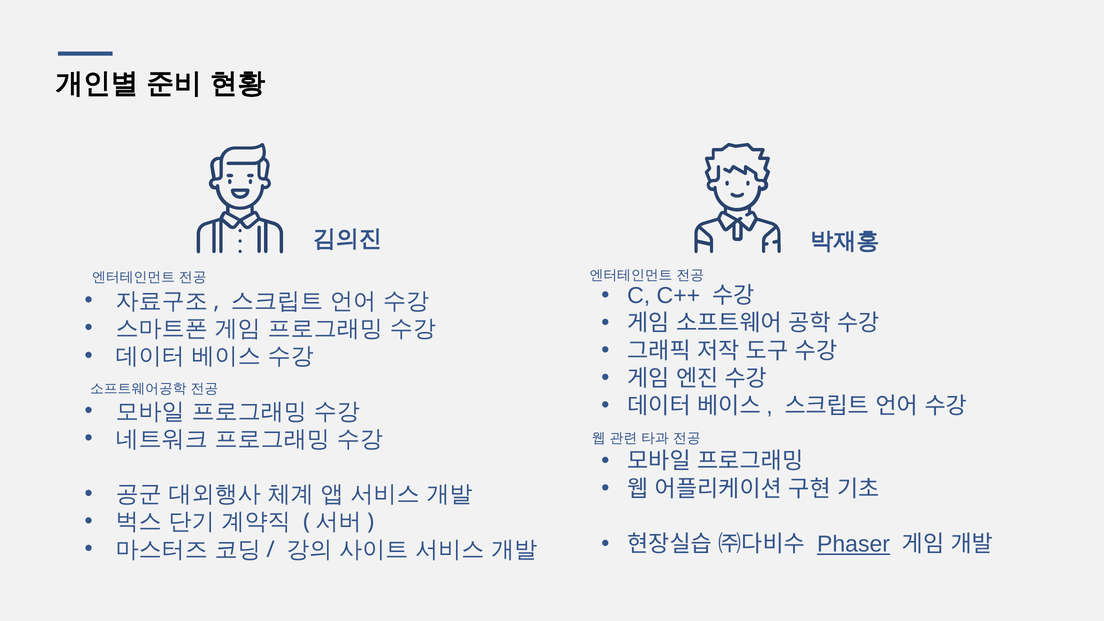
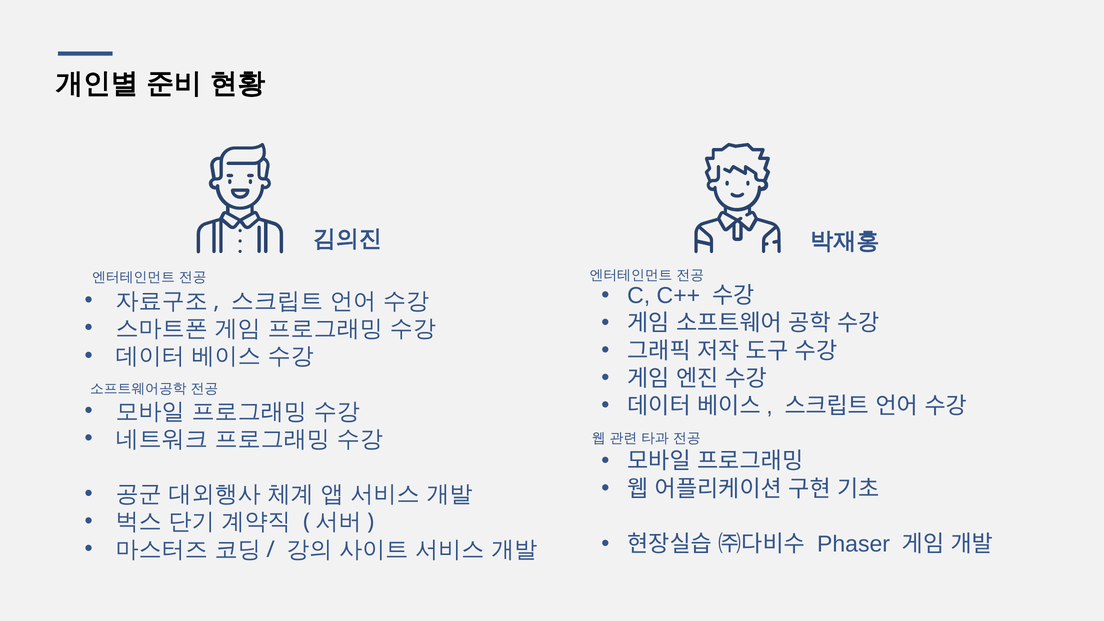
Phaser underline: present -> none (854, 544)
